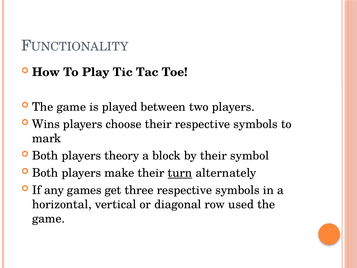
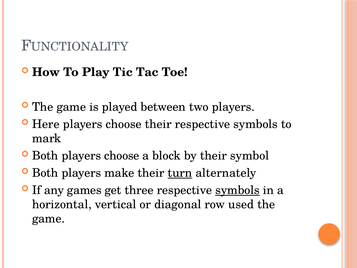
Wins: Wins -> Here (46, 124)
Both players theory: theory -> choose (122, 156)
symbols underline: none -> present (237, 190)
